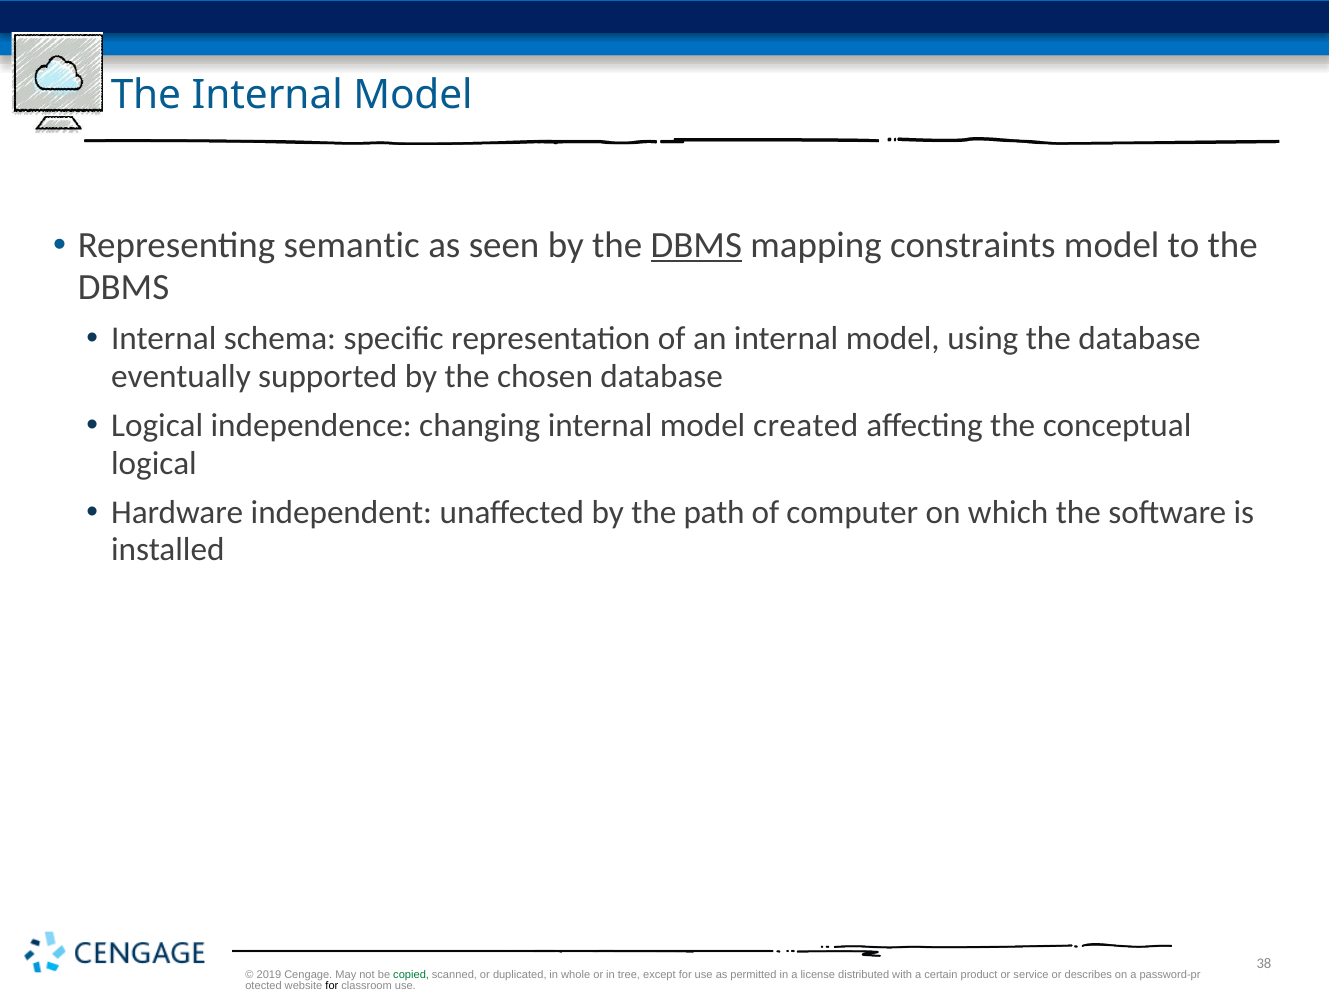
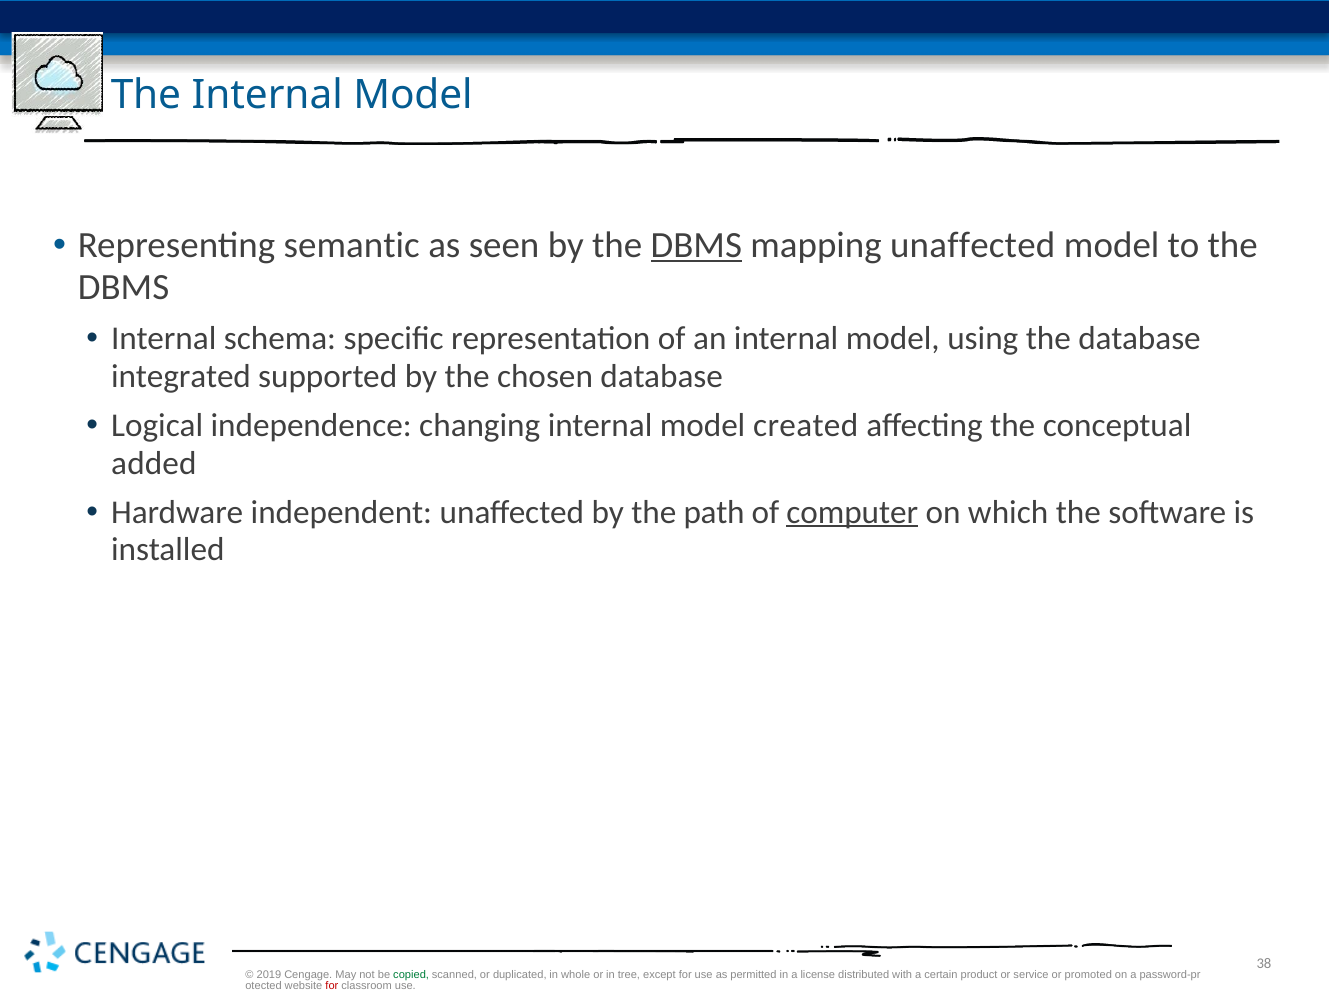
mapping constraints: constraints -> unaffected (973, 245)
eventually: eventually -> integrated (181, 376)
logical: logical -> added (154, 463)
computer underline: none -> present (852, 512)
describes: describes -> promoted (1088, 975)
for colour: black -> red (332, 986)
